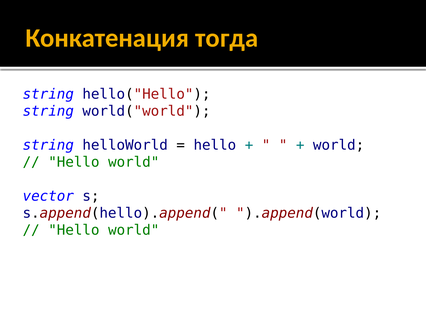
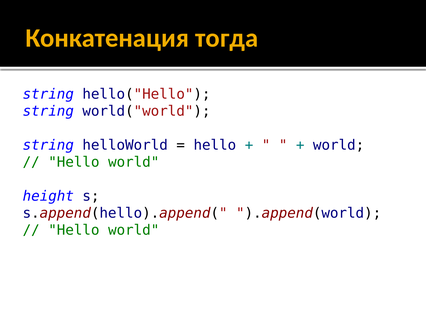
vector: vector -> height (48, 196)
